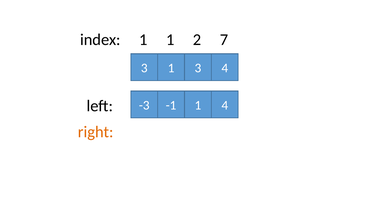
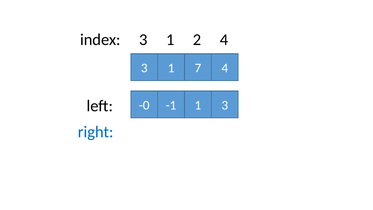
index 1: 1 -> 3 (143, 40)
2 7: 7 -> 4 (224, 40)
1 3: 3 -> 7 (198, 68)
-3: -3 -> -0 (144, 105)
1 4: 4 -> 3 (225, 105)
right colour: orange -> blue (96, 132)
